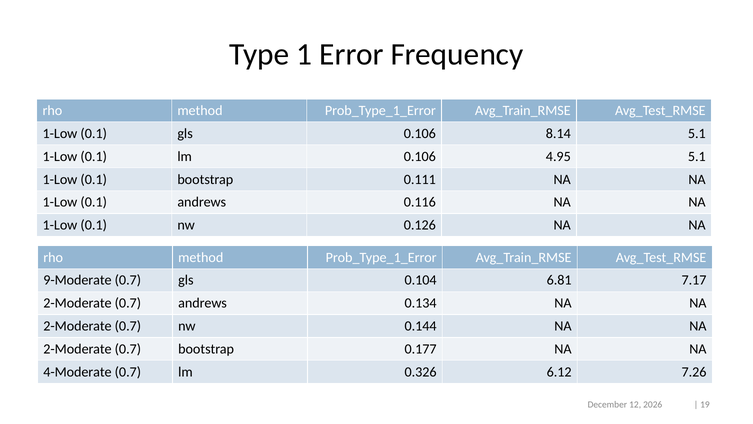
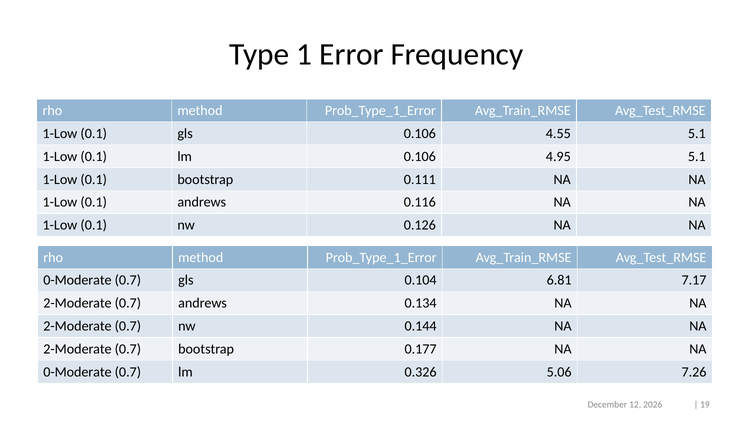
8.14: 8.14 -> 4.55 (558, 133)
9-Moderate: 9-Moderate -> 0-Moderate (77, 280)
4-Moderate: 4-Moderate -> 0-Moderate (77, 372)
6.12: 6.12 -> 5.06 (559, 372)
